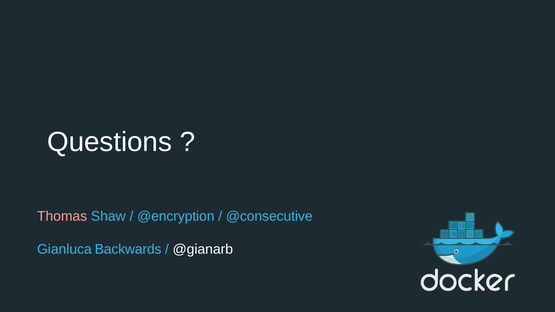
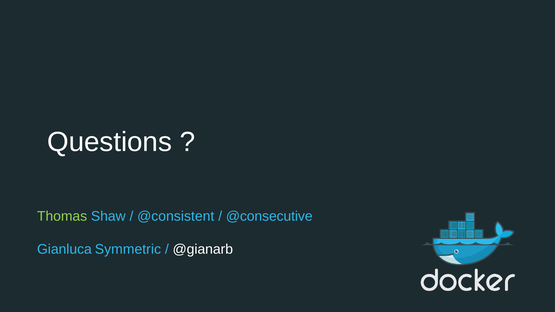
Thomas colour: pink -> light green (62, 216)
@encryption: @encryption -> @consistent (176, 216)
Backwards: Backwards -> Symmetric (128, 250)
